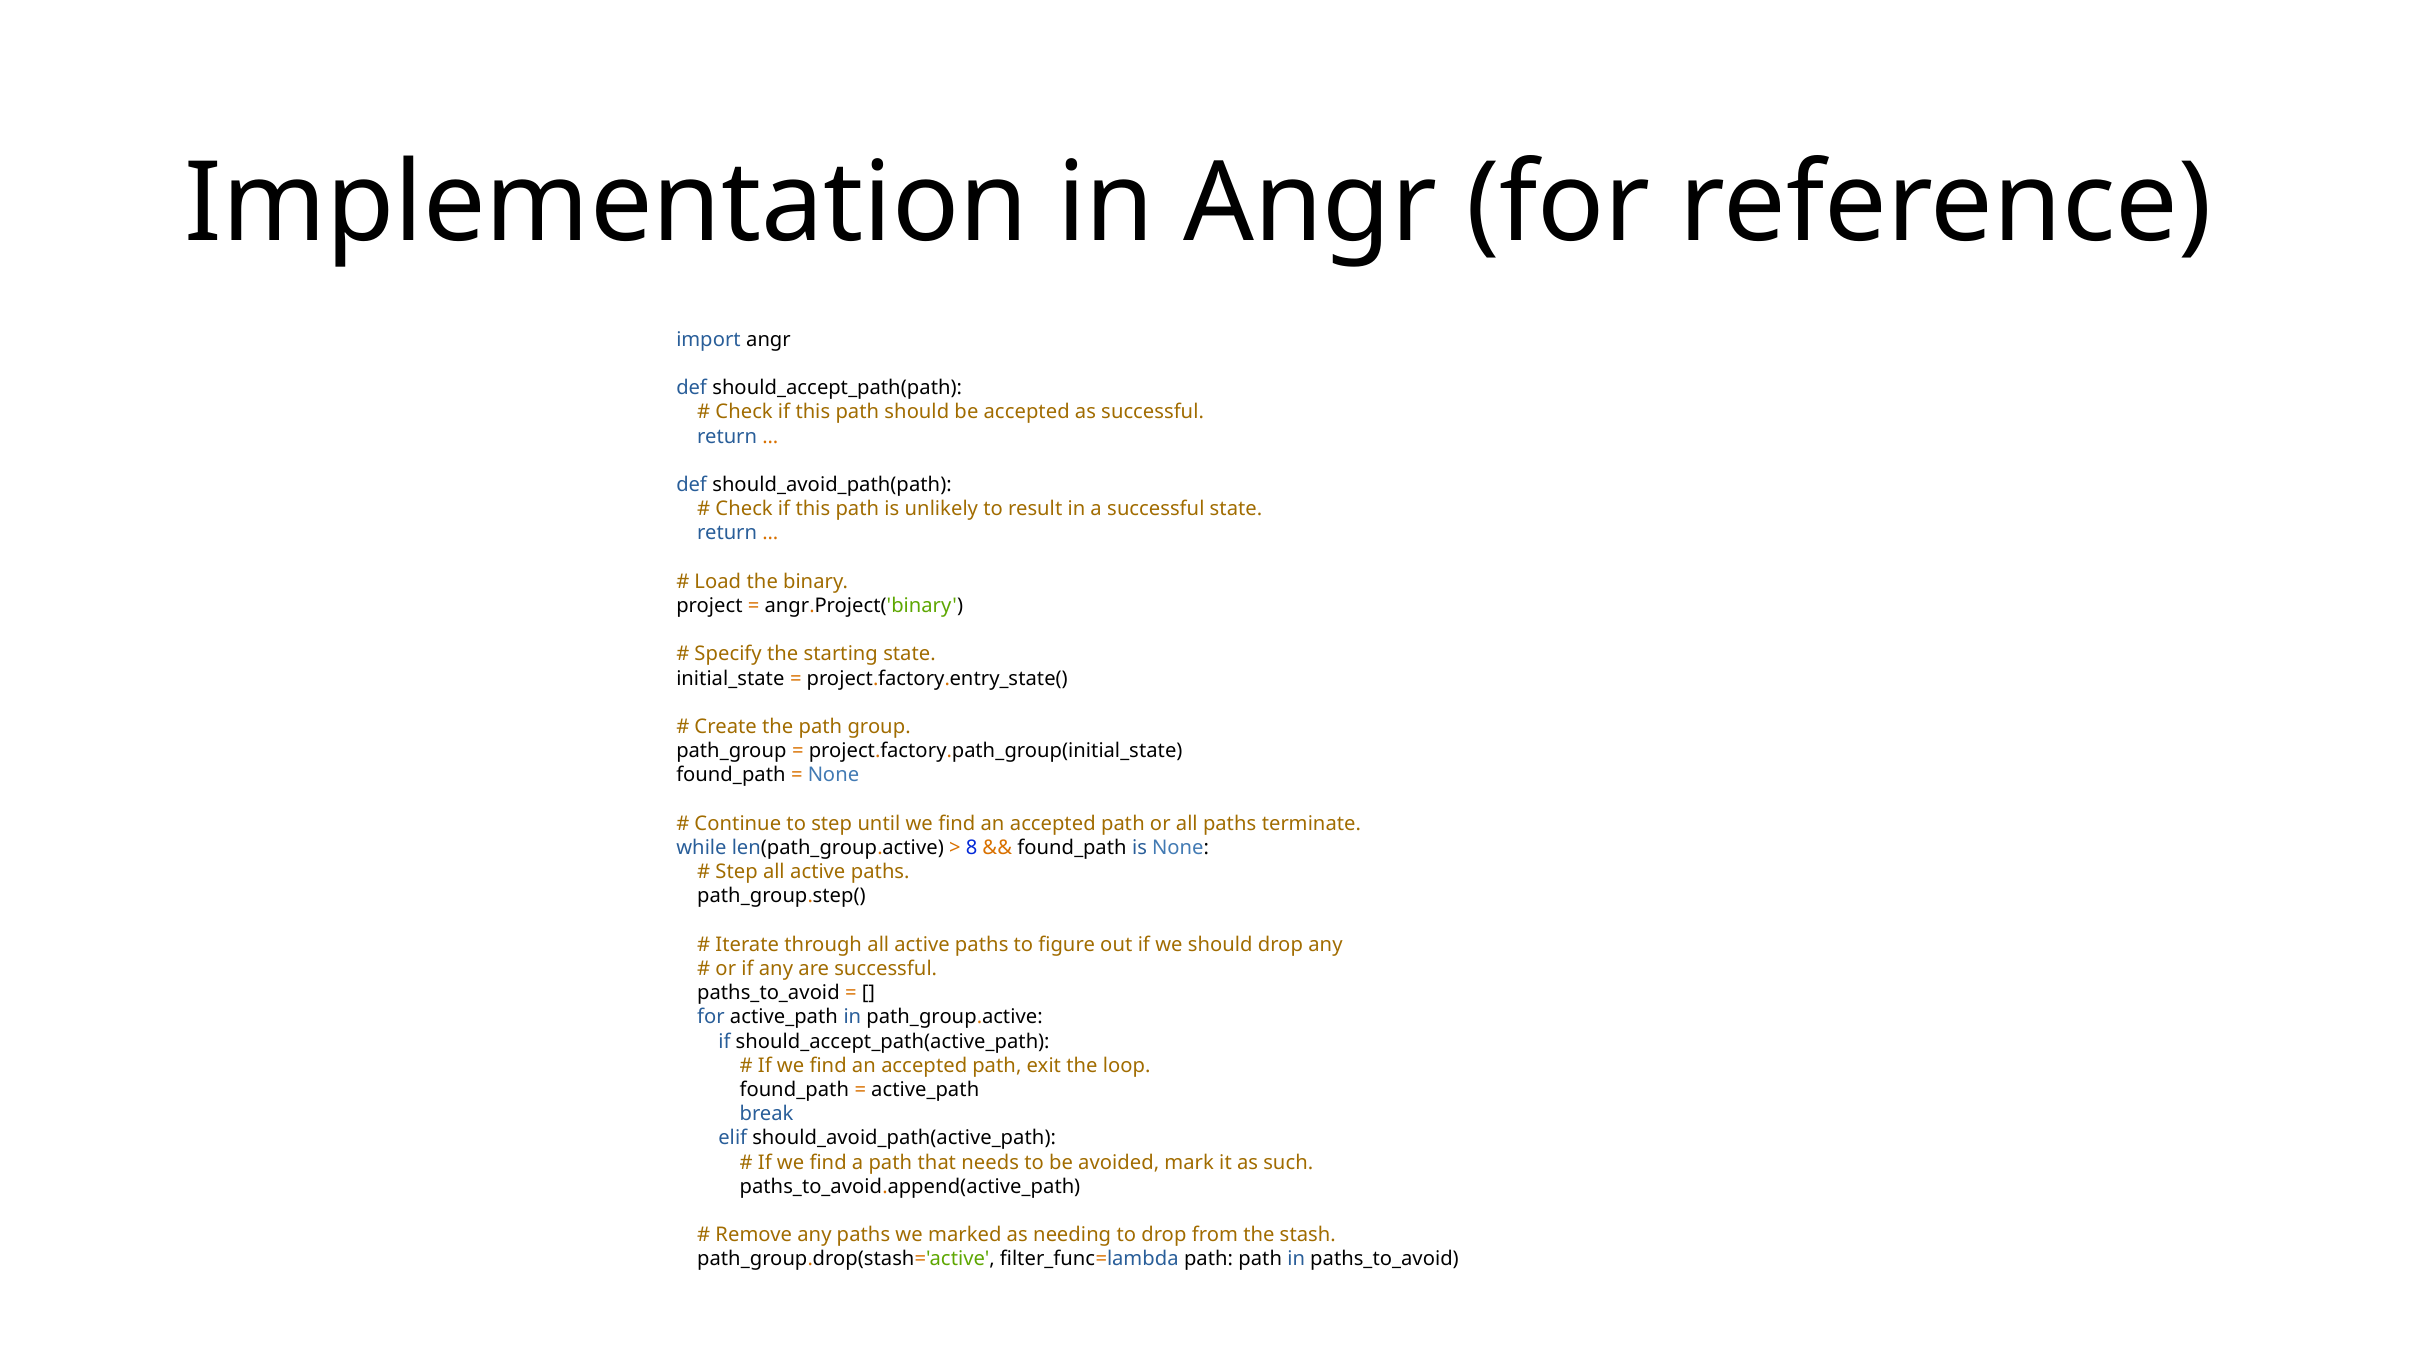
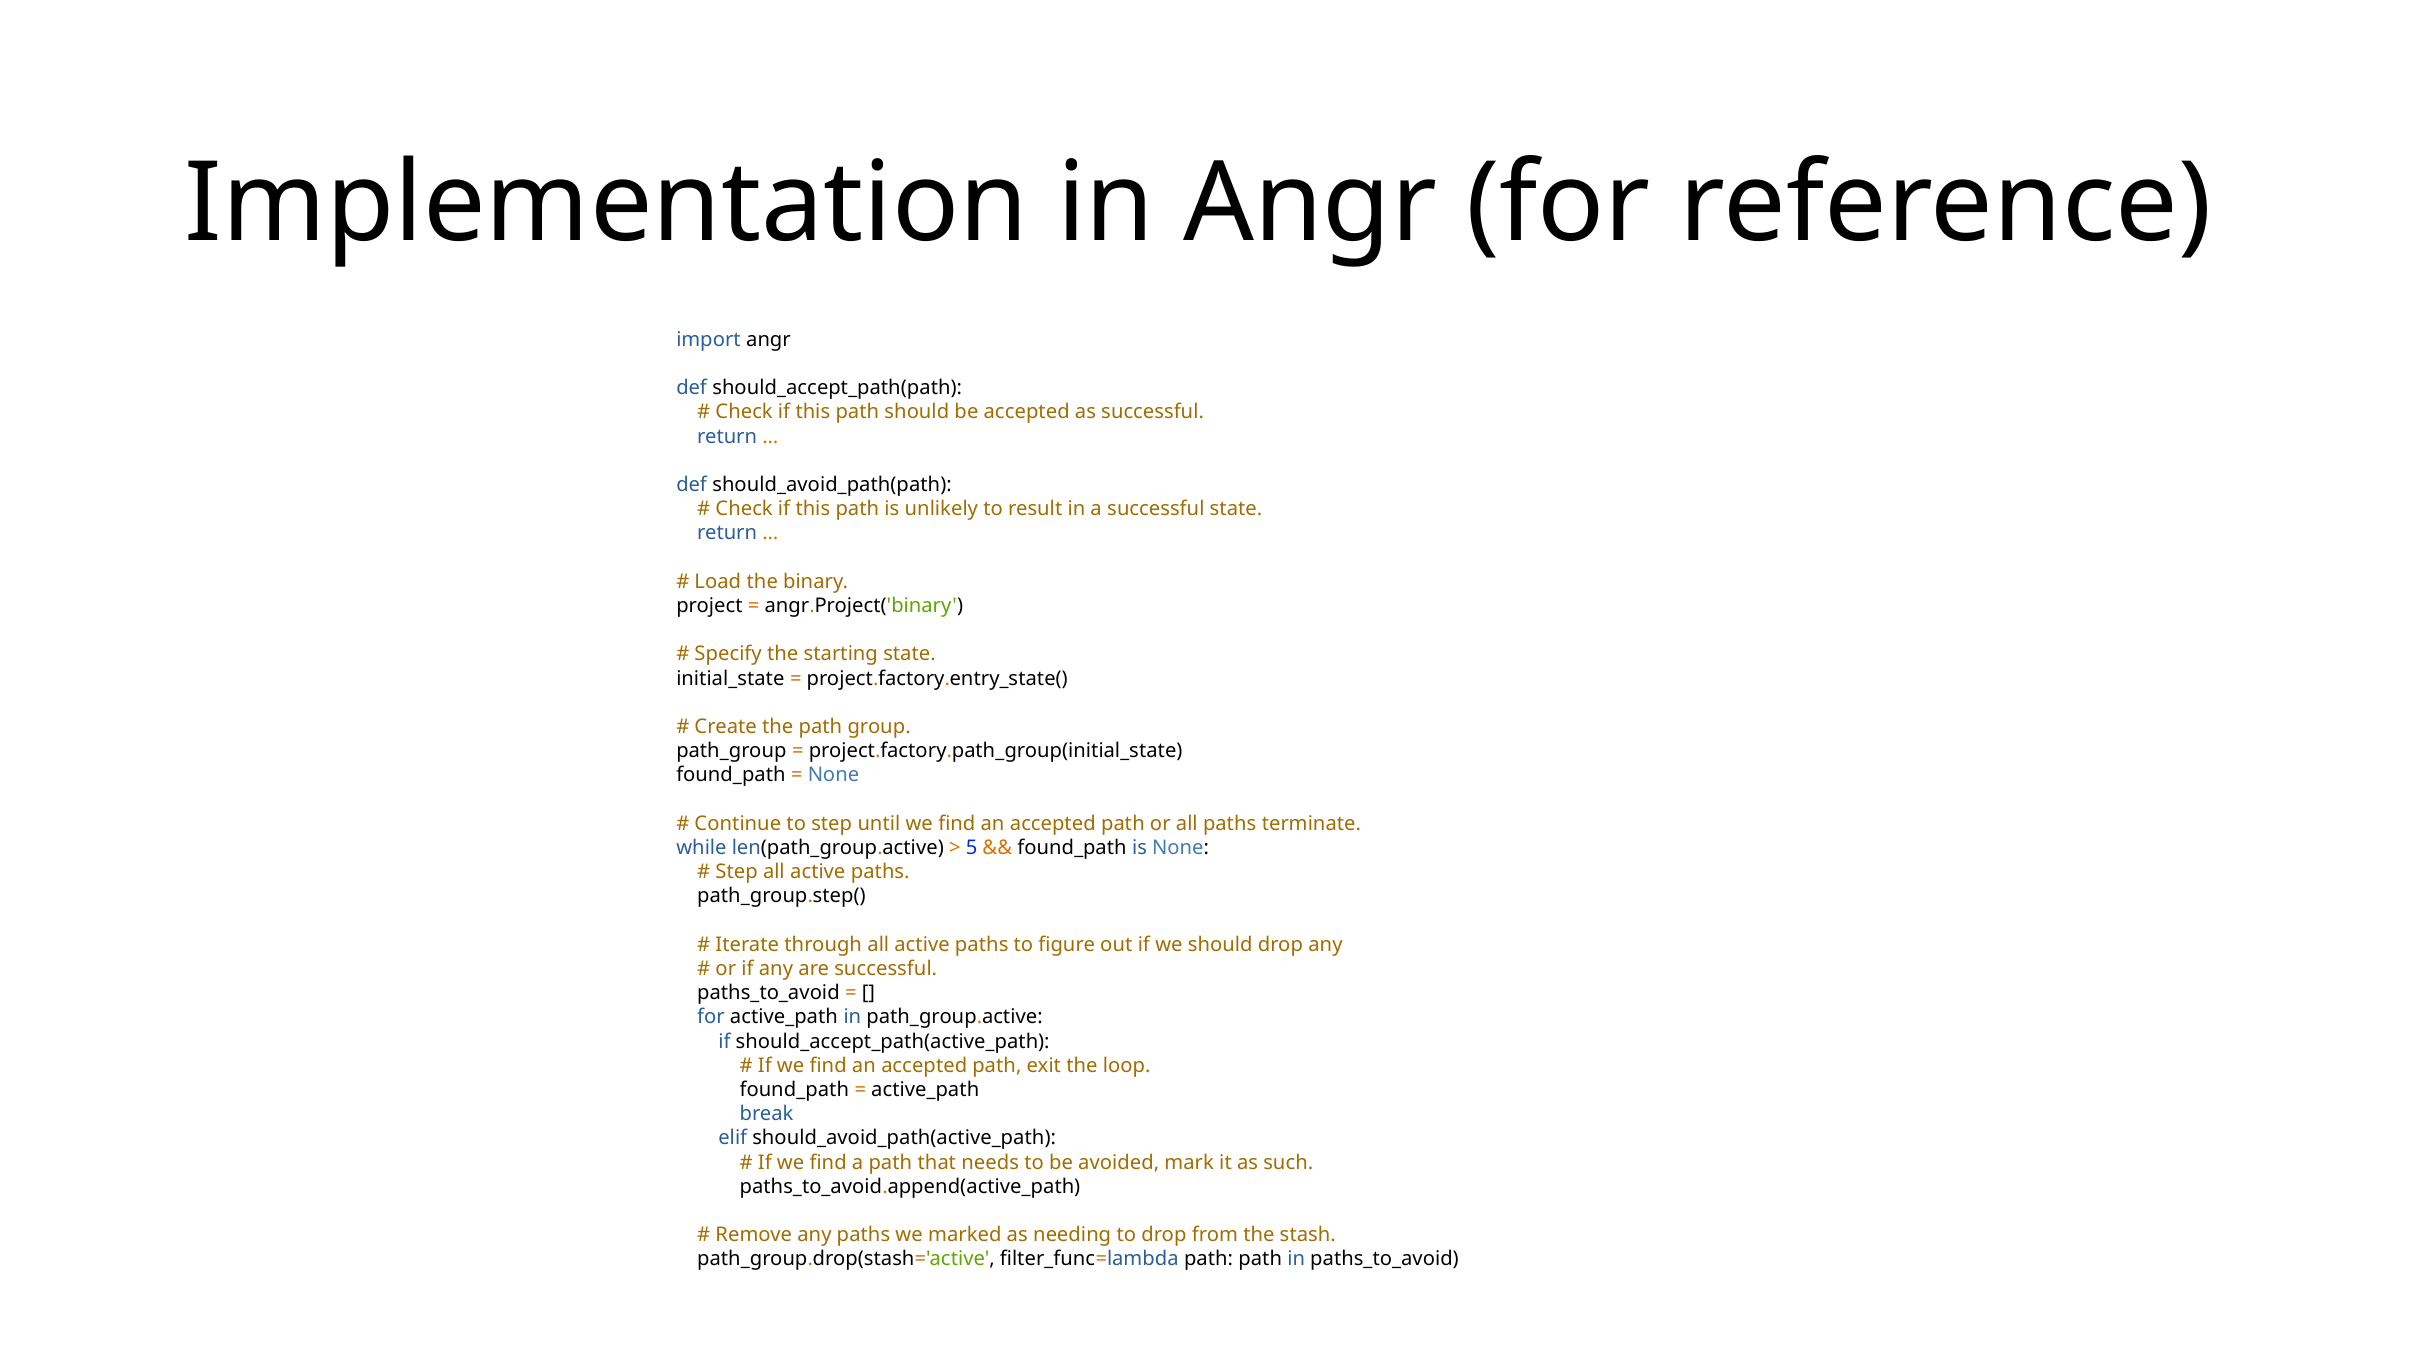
8: 8 -> 5 (972, 848)
